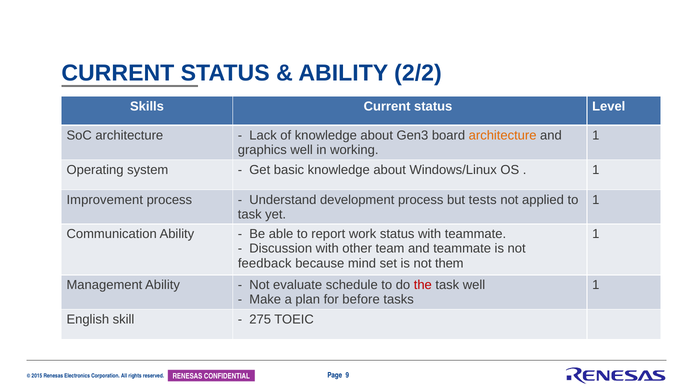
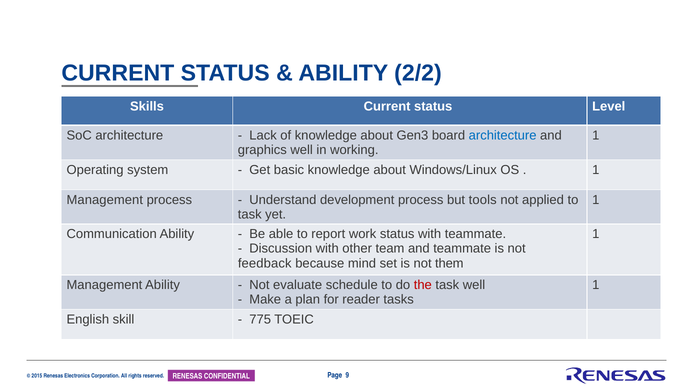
architecture colour: orange -> blue (503, 135)
Improvement: Improvement -> Management (105, 200)
tests: tests -> tools (483, 200)
before: before -> reader (361, 300)
275: 275 -> 775 (260, 319)
